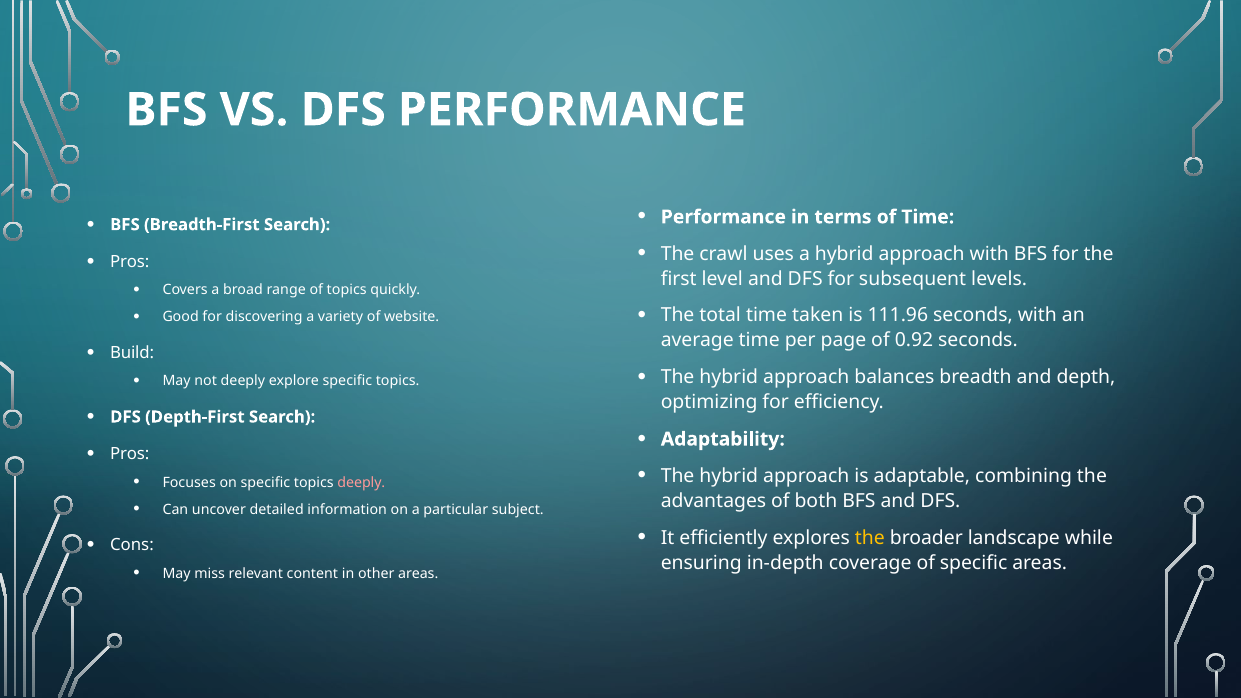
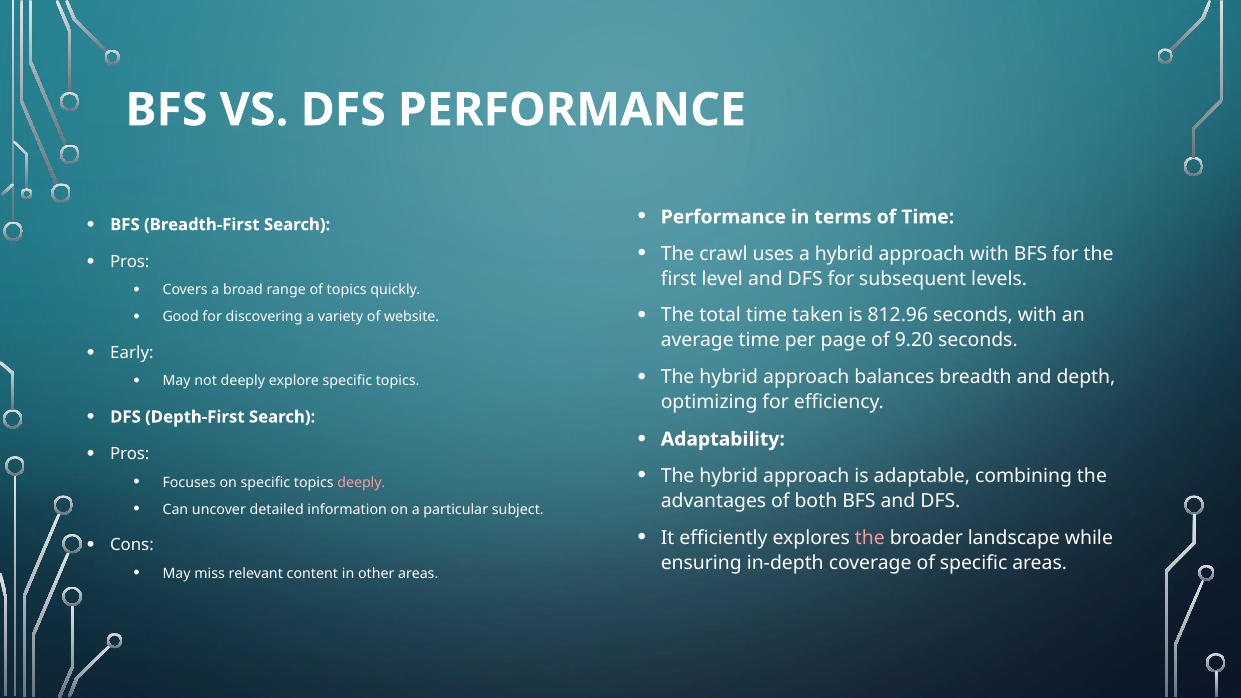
111.96: 111.96 -> 812.96 (898, 316)
0.92: 0.92 -> 9.20 (914, 341)
Build: Build -> Early (132, 353)
the colour: yellow -> pink (870, 538)
